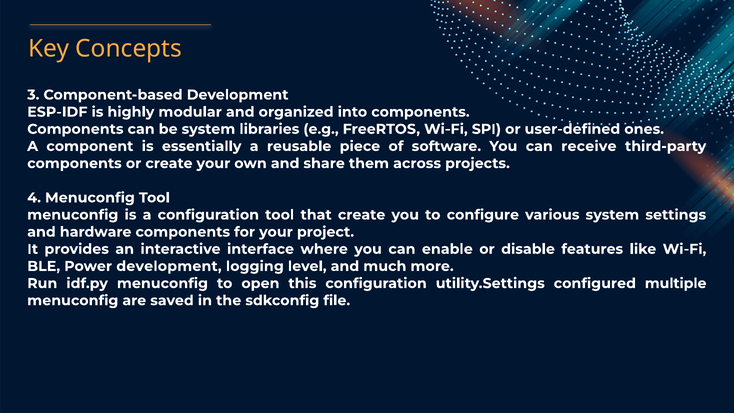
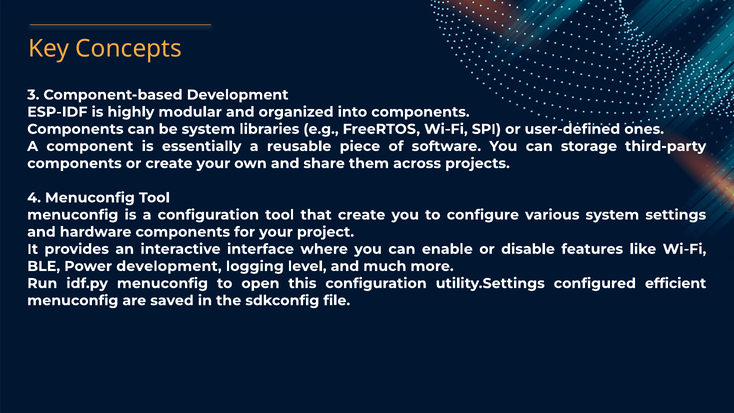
receive: receive -> storage (589, 146)
multiple: multiple -> efficient (676, 283)
